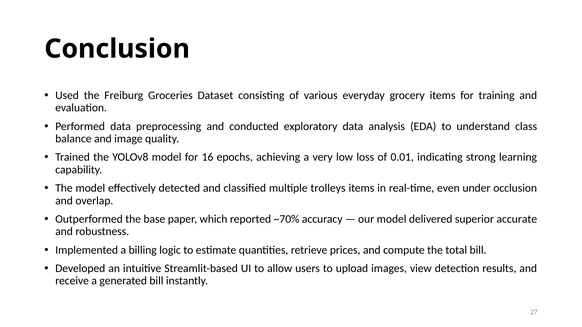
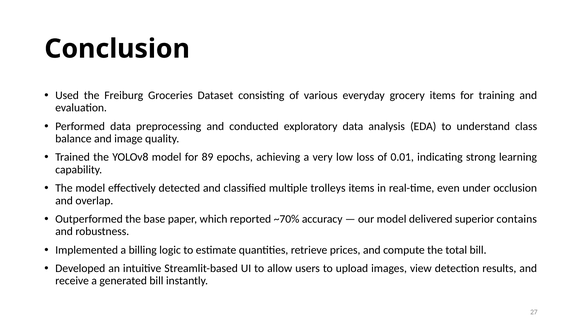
16: 16 -> 89 (208, 157)
accurate: accurate -> contains (517, 219)
